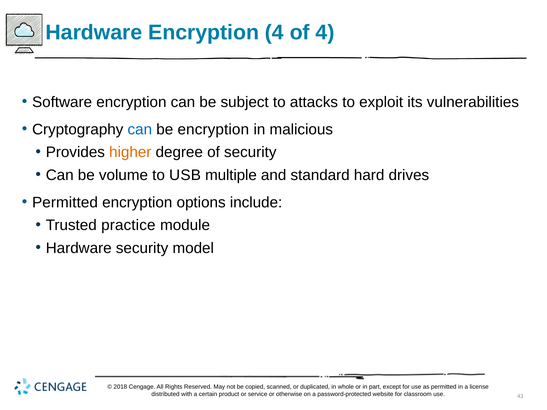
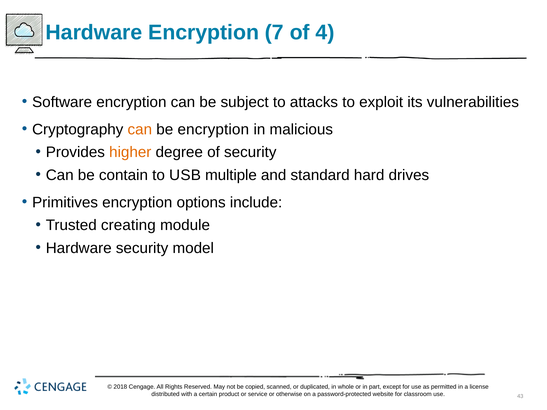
Encryption 4: 4 -> 7 (274, 33)
can colour: blue -> orange (140, 130)
volume: volume -> contain (123, 175)
Permitted: Permitted -> Primitives (65, 203)
practice: practice -> creating (128, 225)
